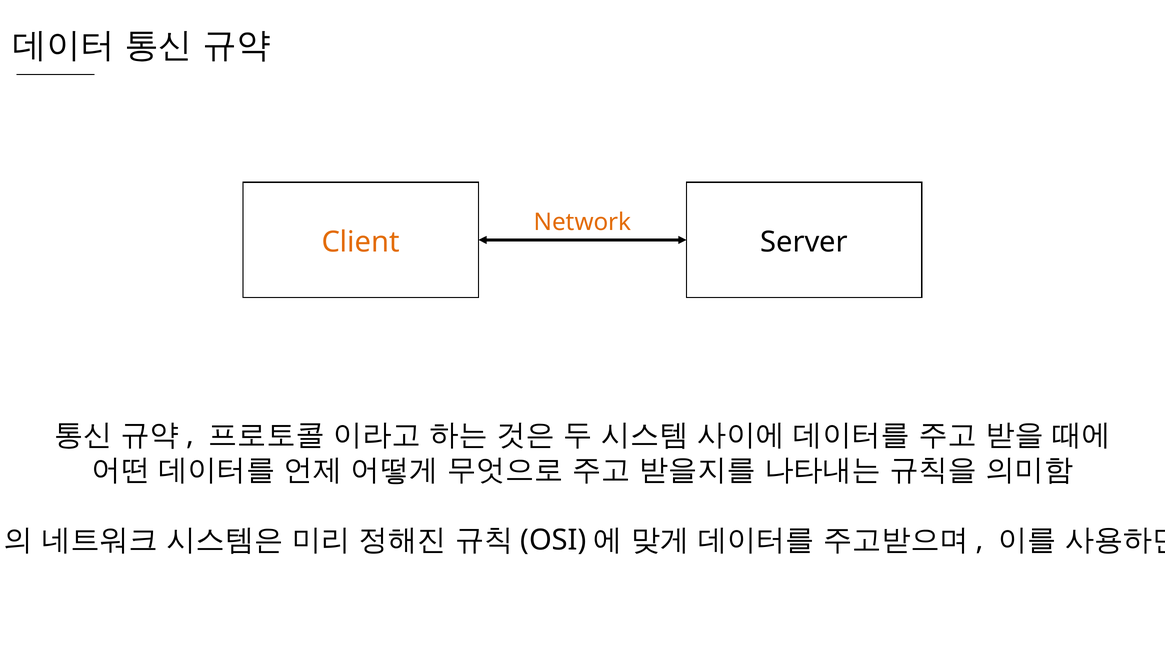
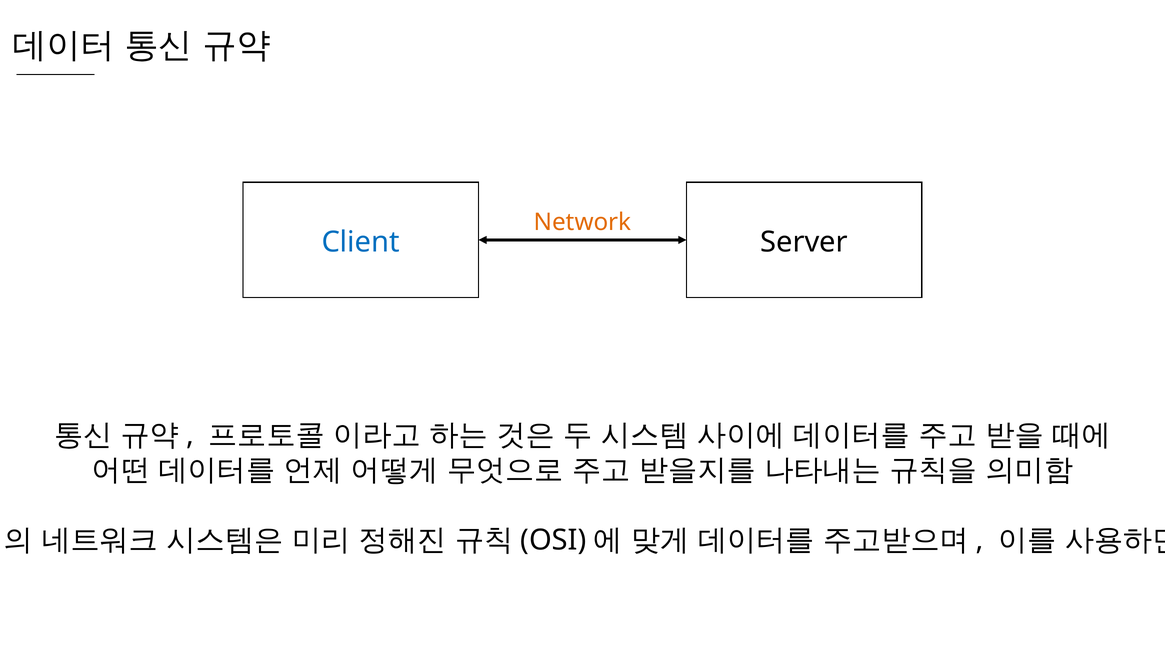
Client colour: orange -> blue (361, 242)
